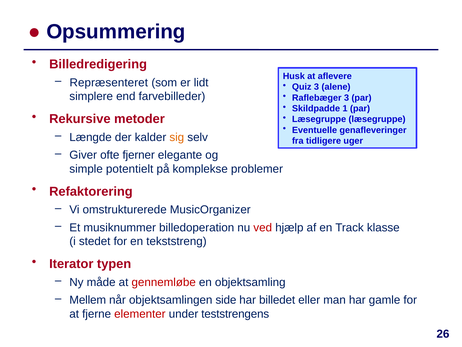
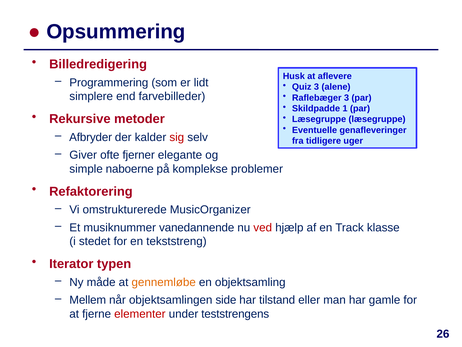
Repræsenteret: Repræsenteret -> Programmering (109, 82)
Længde: Længde -> Afbryder (91, 137)
sig colour: orange -> red (177, 137)
potentielt: potentielt -> naboerne (130, 169)
billedoperation: billedoperation -> vanedannende (197, 227)
gennemløbe colour: red -> orange (164, 282)
billedet: billedet -> tilstand (277, 300)
